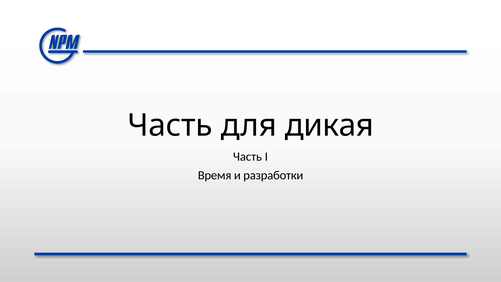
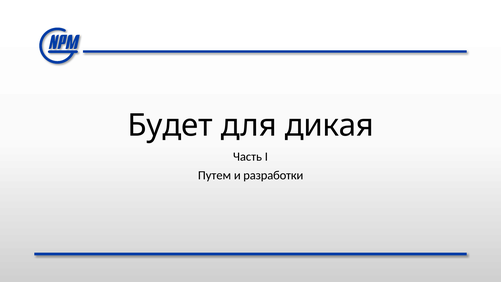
Часть: Часть -> Будет (170, 125)
Время: Время -> Путем (215, 175)
